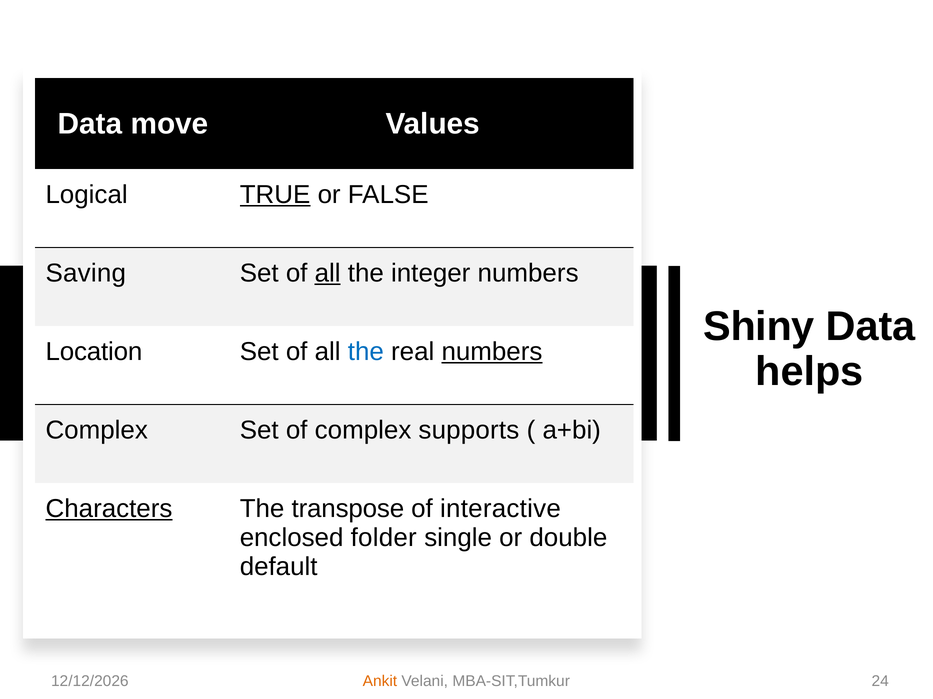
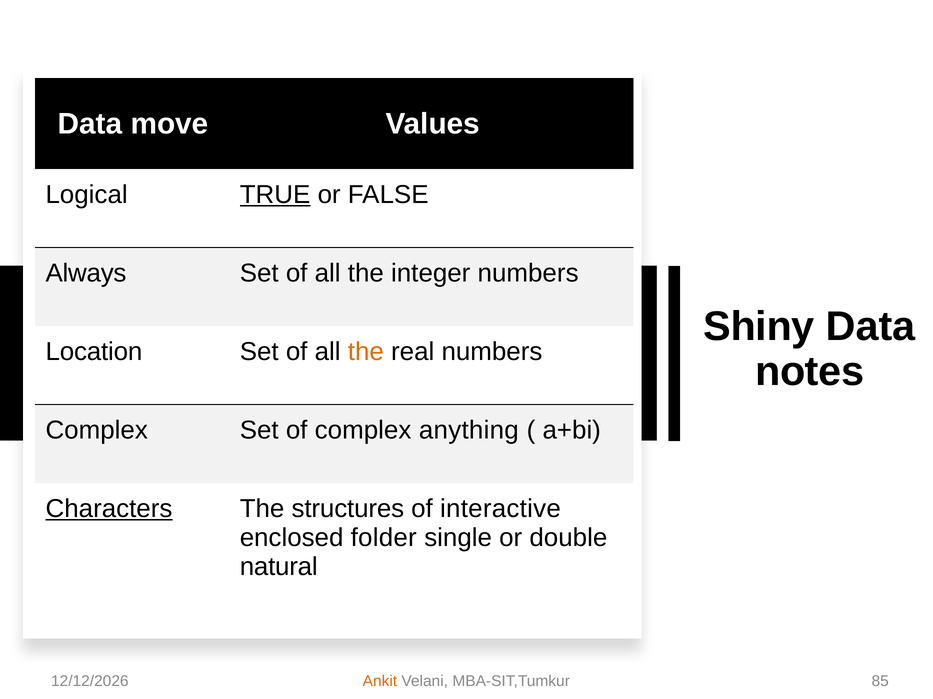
Saving: Saving -> Always (86, 273)
all underline: present -> none (328, 273)
the colour: blue -> orange (366, 352)
numbers underline: present -> none (492, 352)
helps: helps -> notes (810, 372)
supports: supports -> anything (469, 431)
transpose: transpose -> structures (348, 509)
default: default -> natural (279, 567)
24: 24 -> 85 (880, 682)
